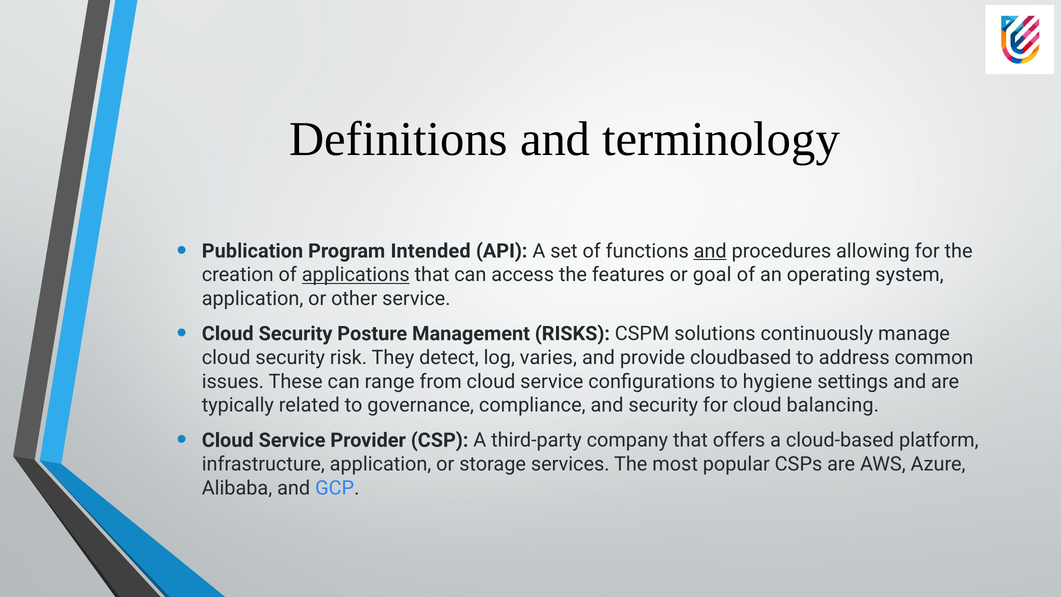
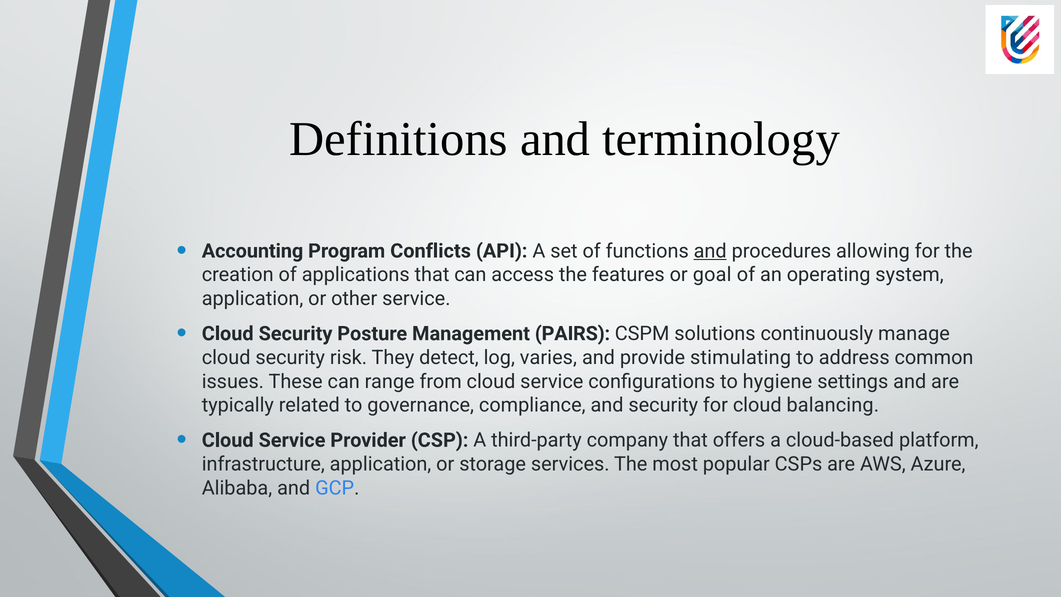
Publication: Publication -> Accounting (253, 251)
Intended: Intended -> Conflicts (431, 251)
applications underline: present -> none (356, 275)
RISKS: RISKS -> PAIRS (572, 334)
cloudbased: cloudbased -> stimulating (741, 357)
